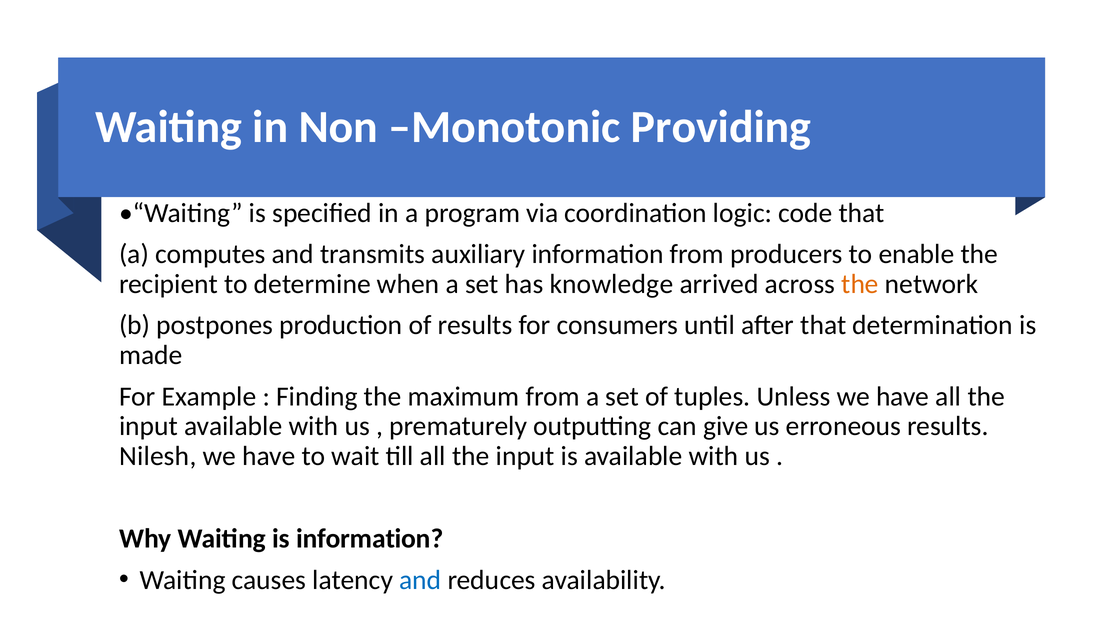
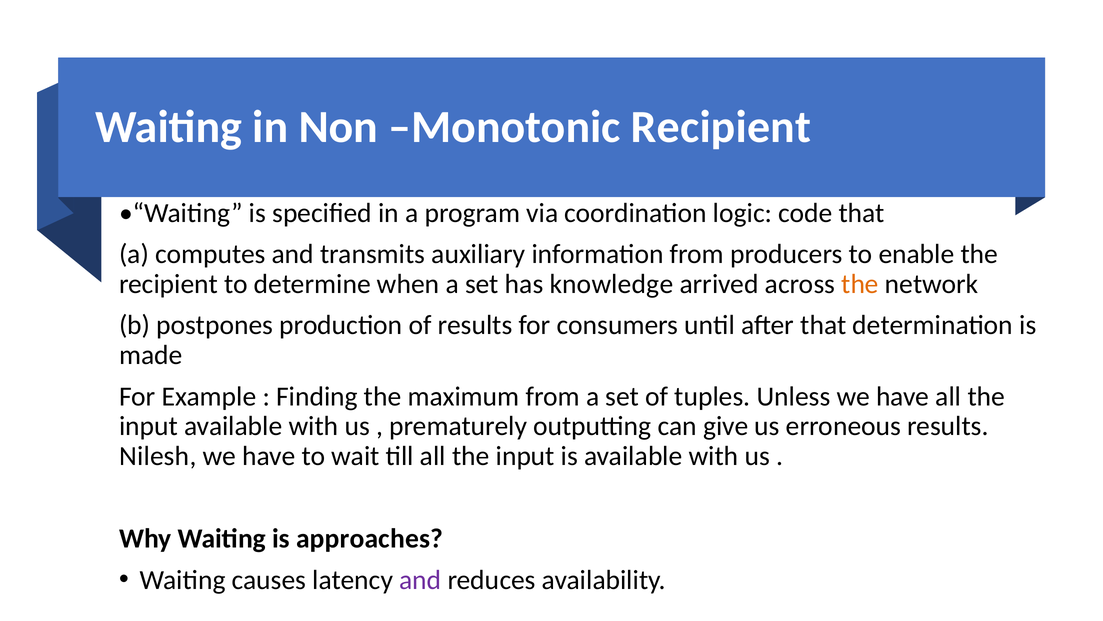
Monotonic Providing: Providing -> Recipient (721, 127)
is information: information -> approaches (370, 538)
and colour: blue -> purple (420, 579)
